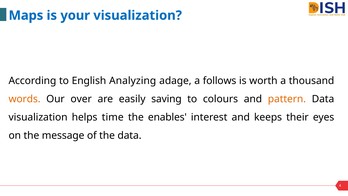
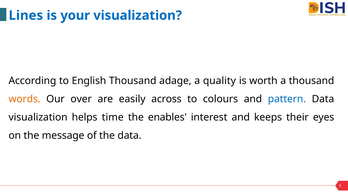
Maps: Maps -> Lines (26, 15)
English Analyzing: Analyzing -> Thousand (133, 81)
follows: follows -> quality (219, 81)
saving: saving -> across (166, 99)
pattern colour: orange -> blue (287, 99)
